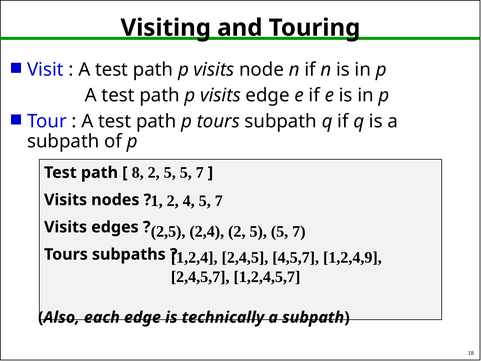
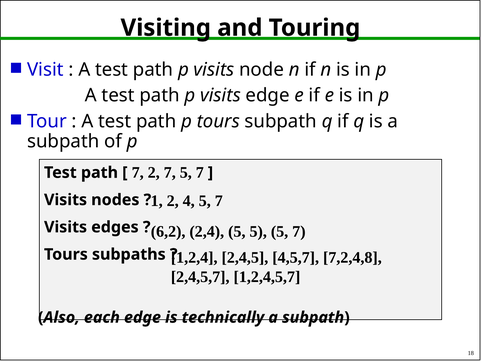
8: 8 -> 7 (138, 172)
5: 5 -> 7 (170, 172)
2,5: 2,5 -> 6,2 (168, 231)
2,4 2: 2 -> 5 (237, 231)
1,2,4,9: 1,2,4,9 -> 7,2,4,8 (352, 257)
